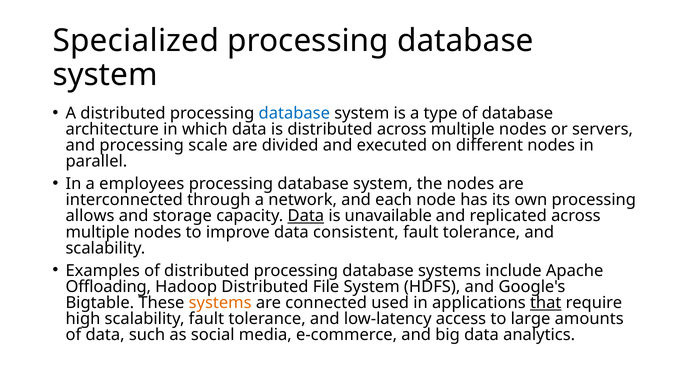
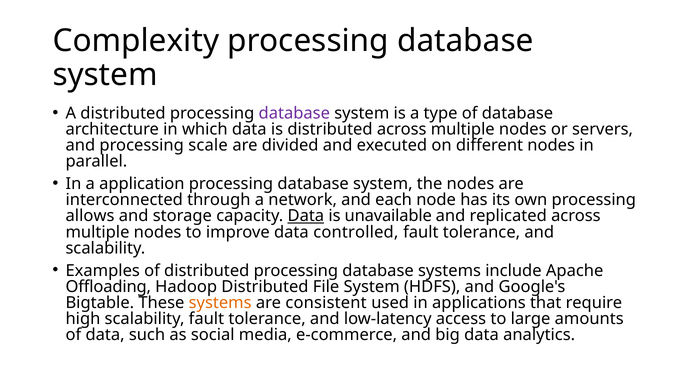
Specialized: Specialized -> Complexity (136, 41)
database colour: blue -> purple (294, 113)
employees: employees -> application (142, 184)
consistent: consistent -> controlled (356, 232)
connected: connected -> consistent (326, 303)
that underline: present -> none (546, 303)
